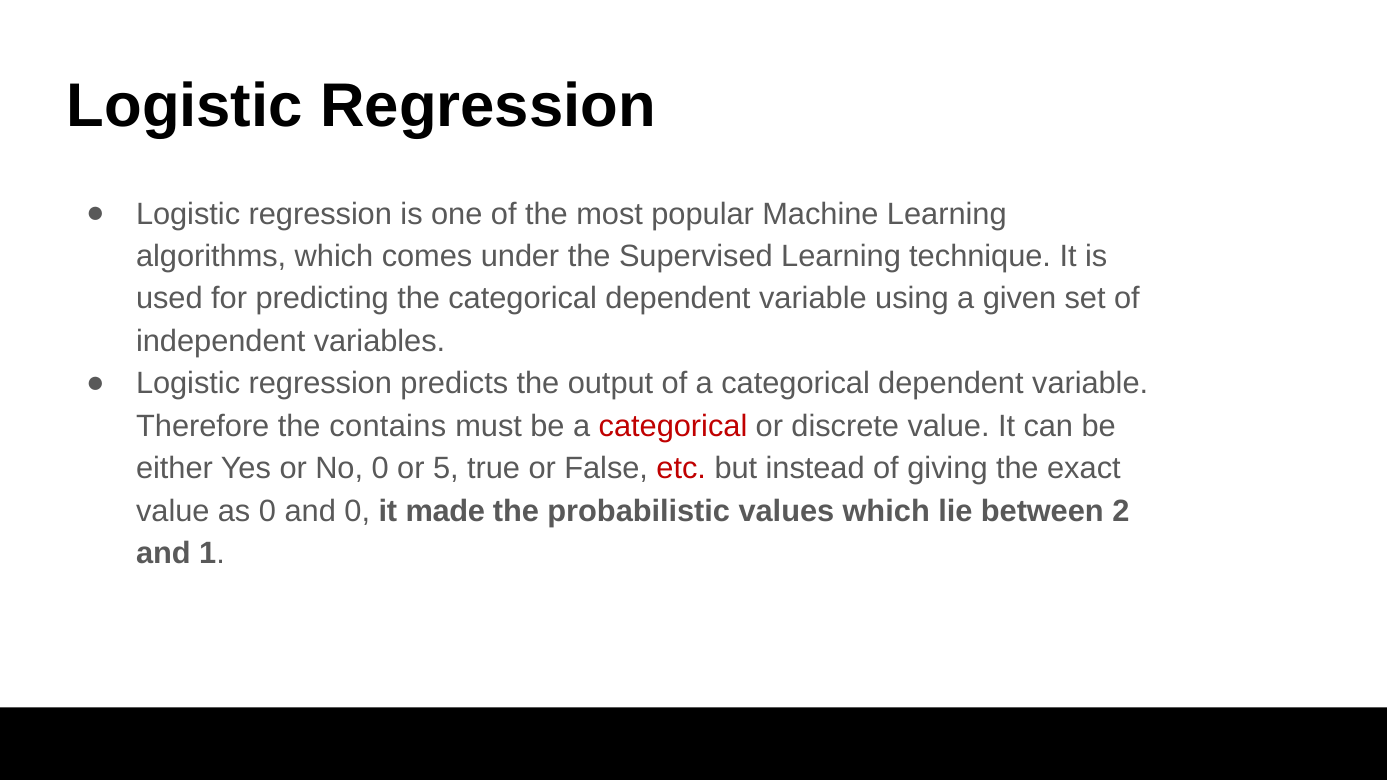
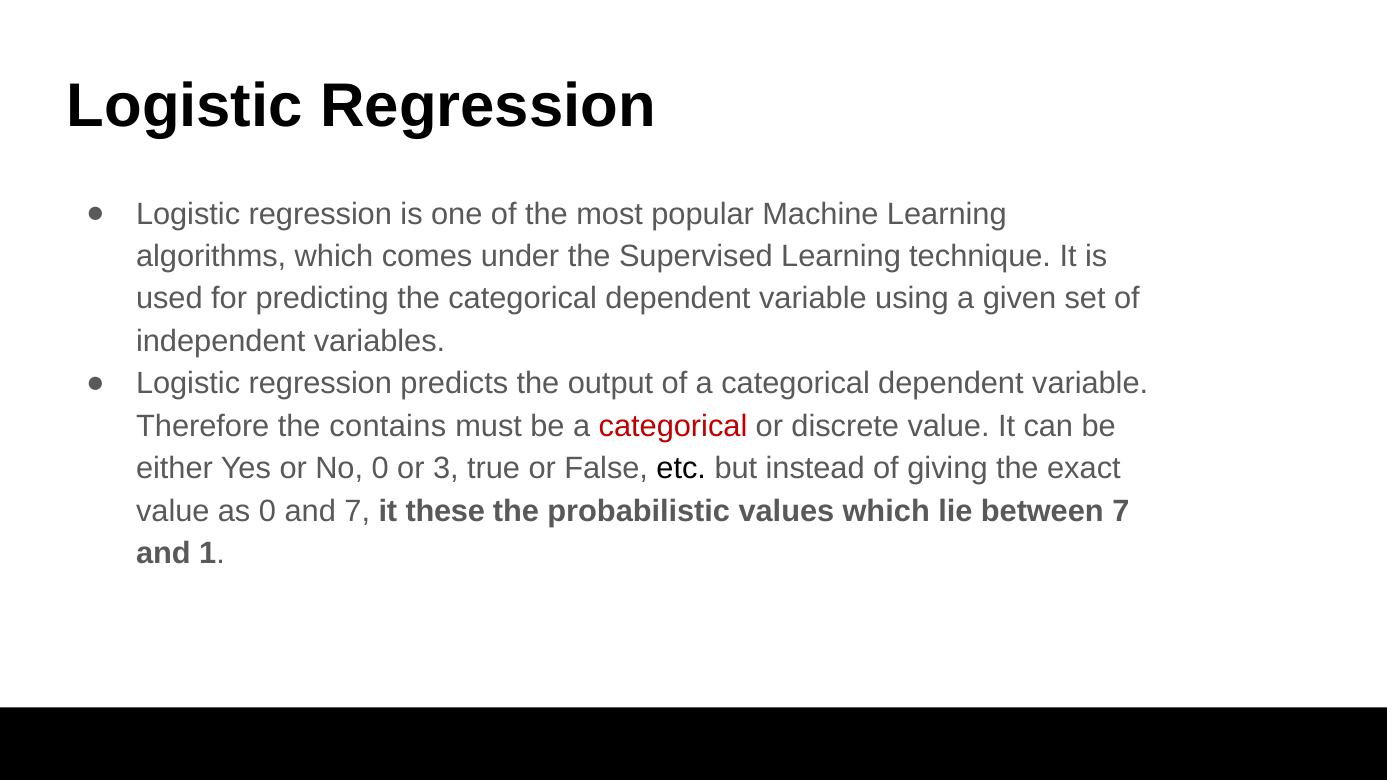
5: 5 -> 3 (446, 469)
etc colour: red -> black (681, 469)
and 0: 0 -> 7 (357, 511)
made: made -> these (445, 511)
between 2: 2 -> 7 (1121, 511)
